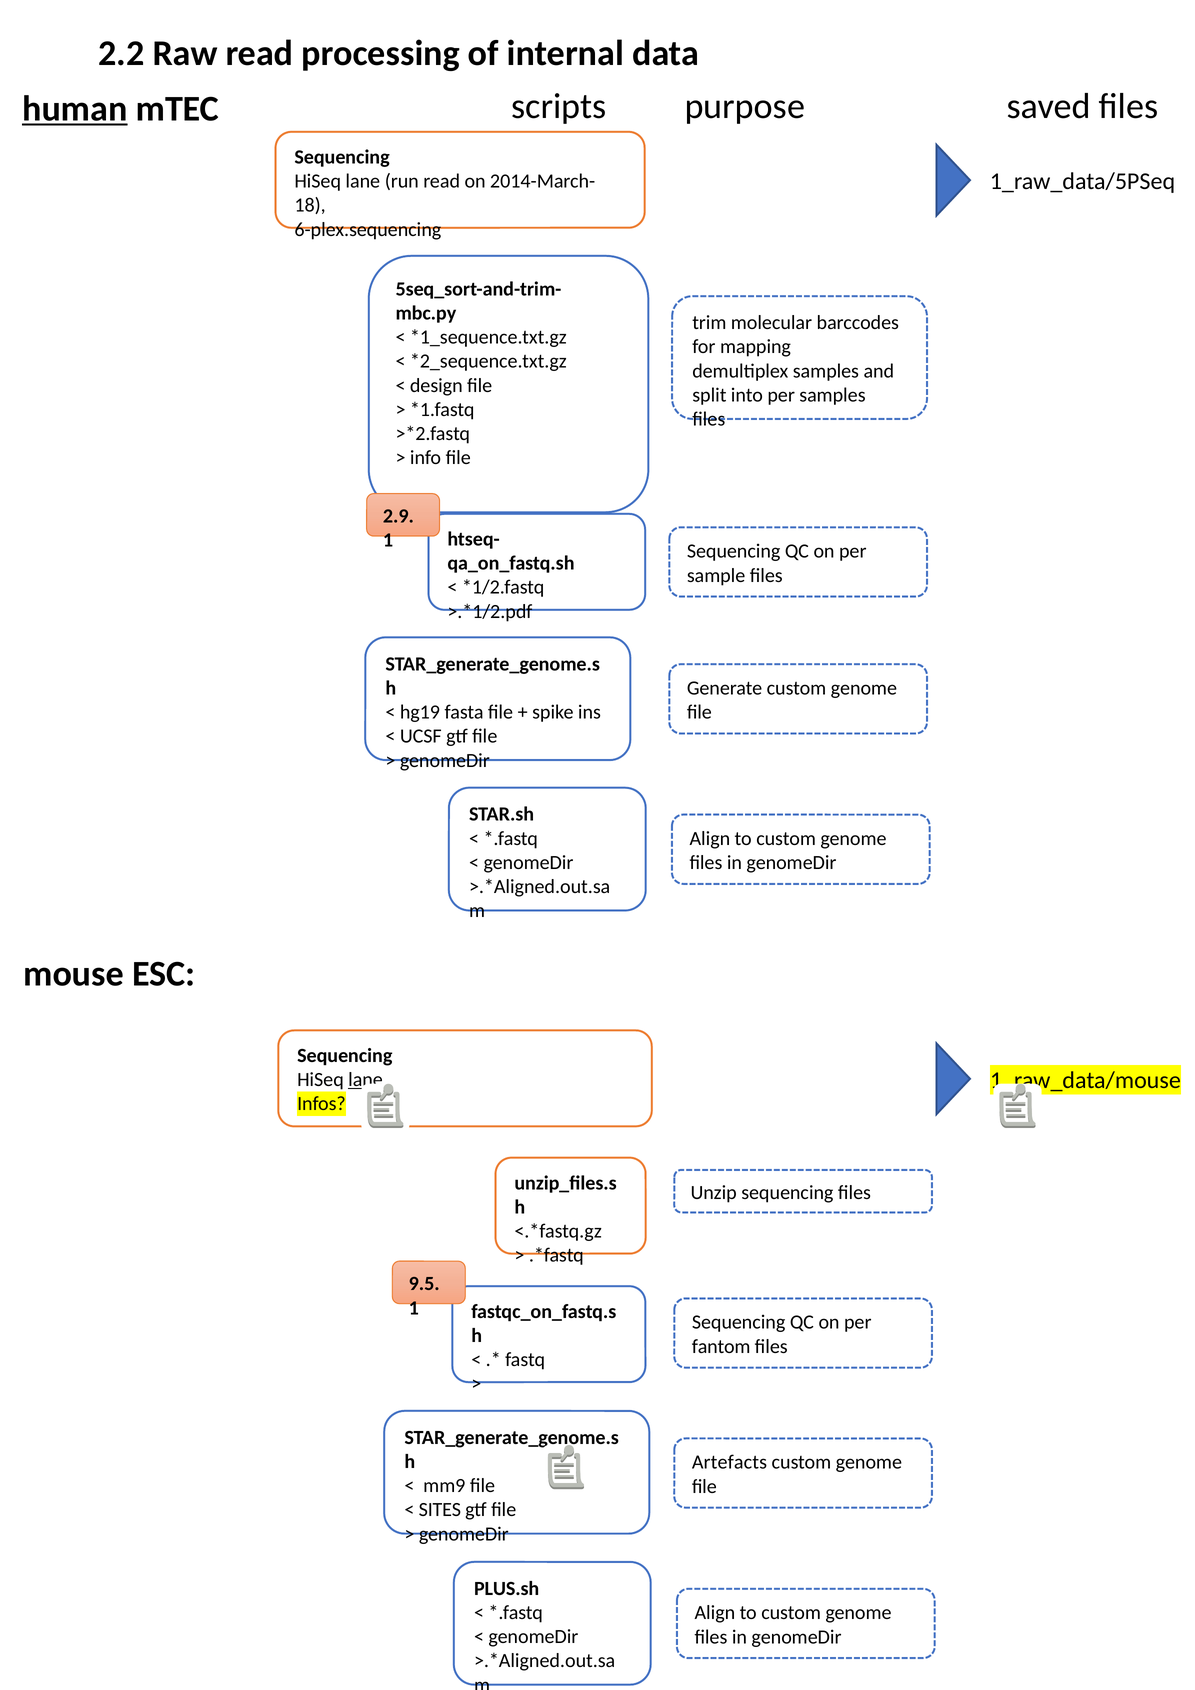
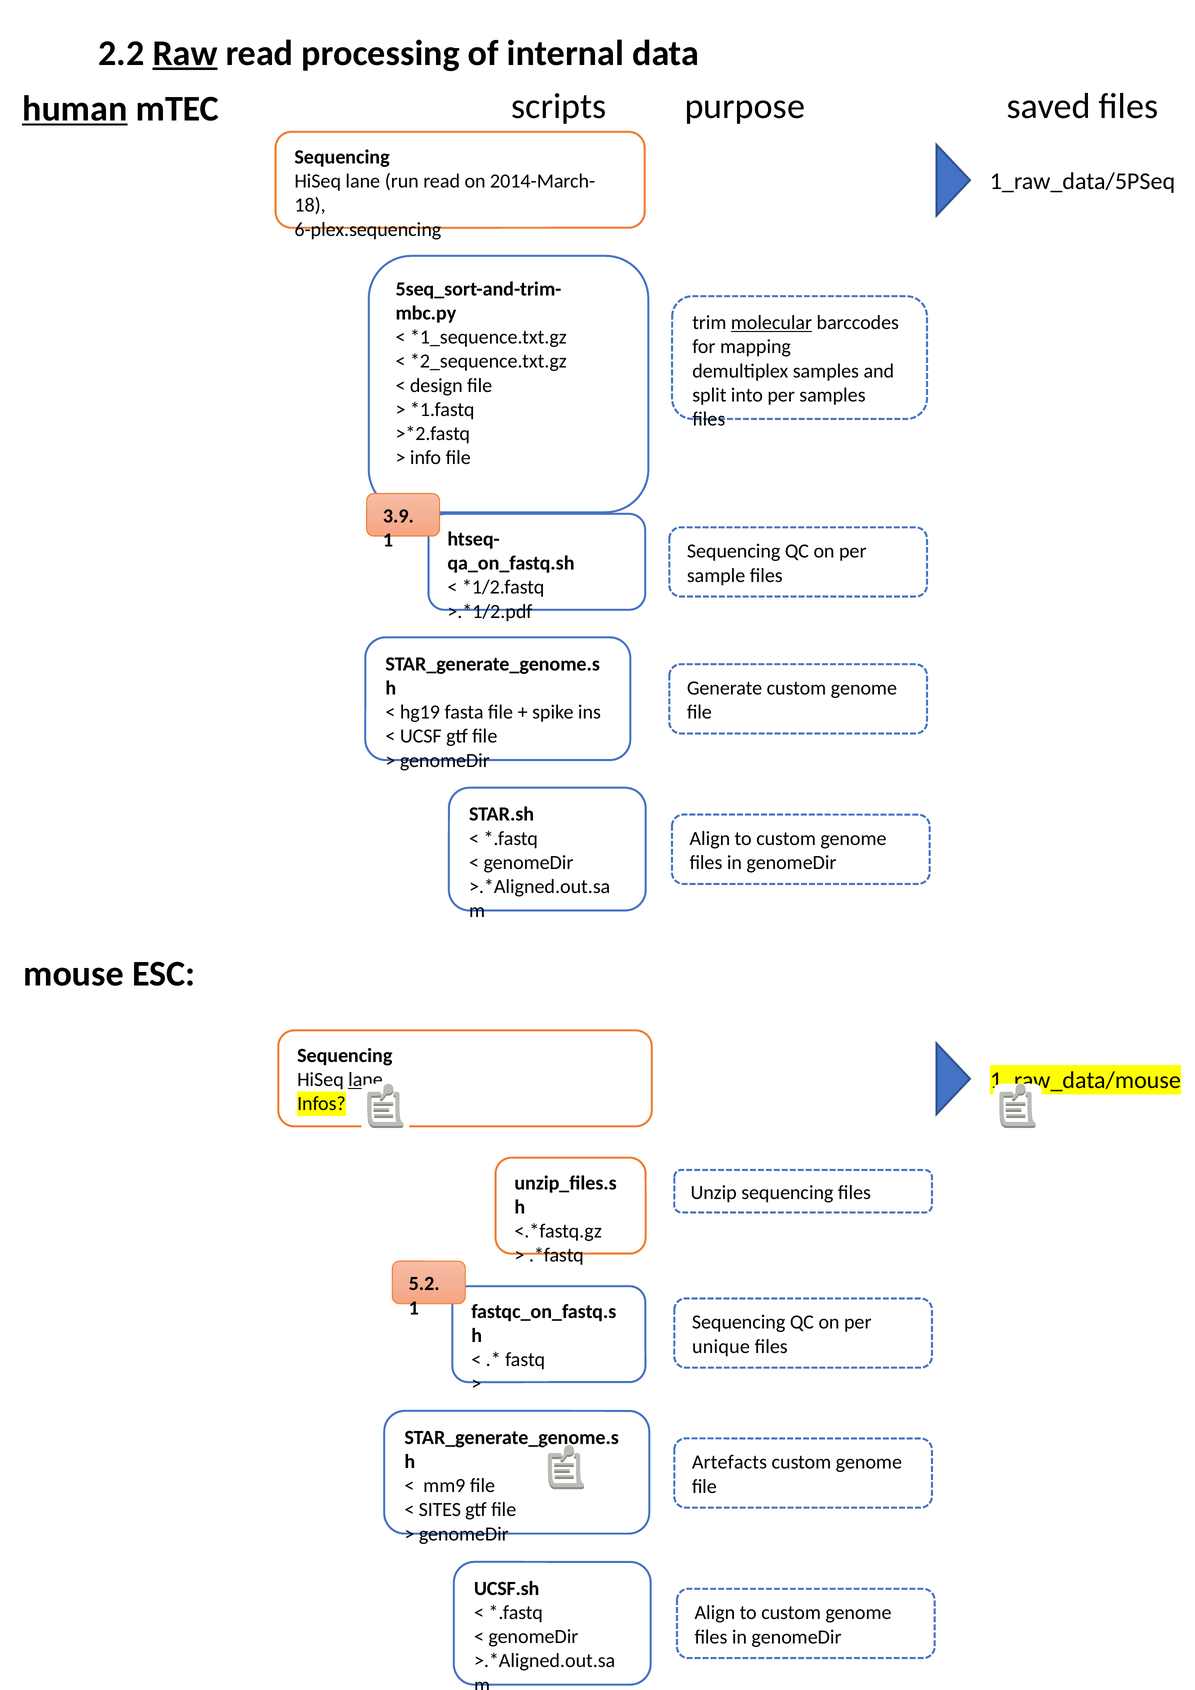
Raw underline: none -> present (185, 53)
molecular underline: none -> present (771, 323)
2.9: 2.9 -> 3.9 (398, 516)
9.5: 9.5 -> 5.2 (424, 1284)
fantom: fantom -> unique (721, 1347)
PLUS.sh: PLUS.sh -> UCSF.sh (507, 1589)
